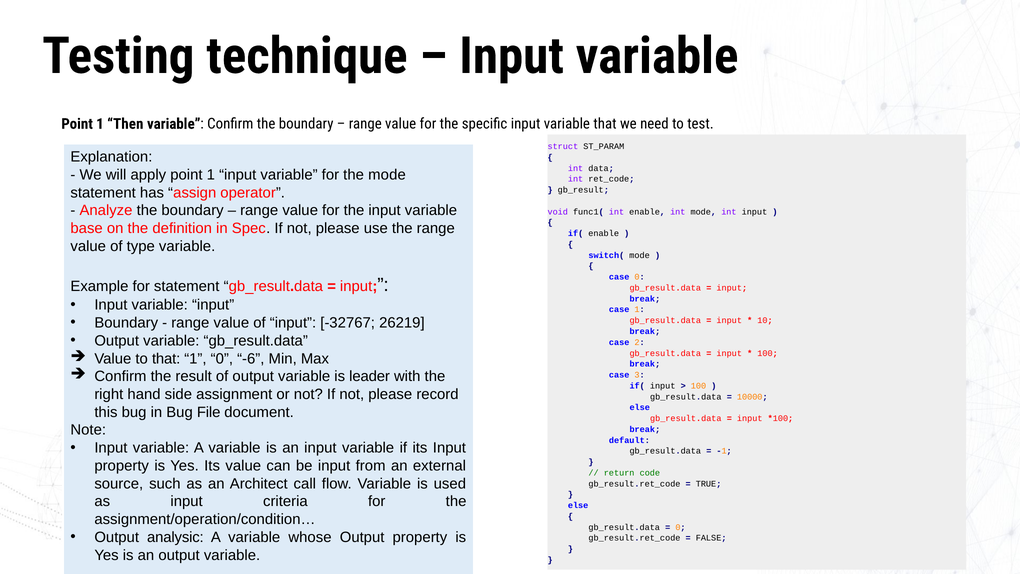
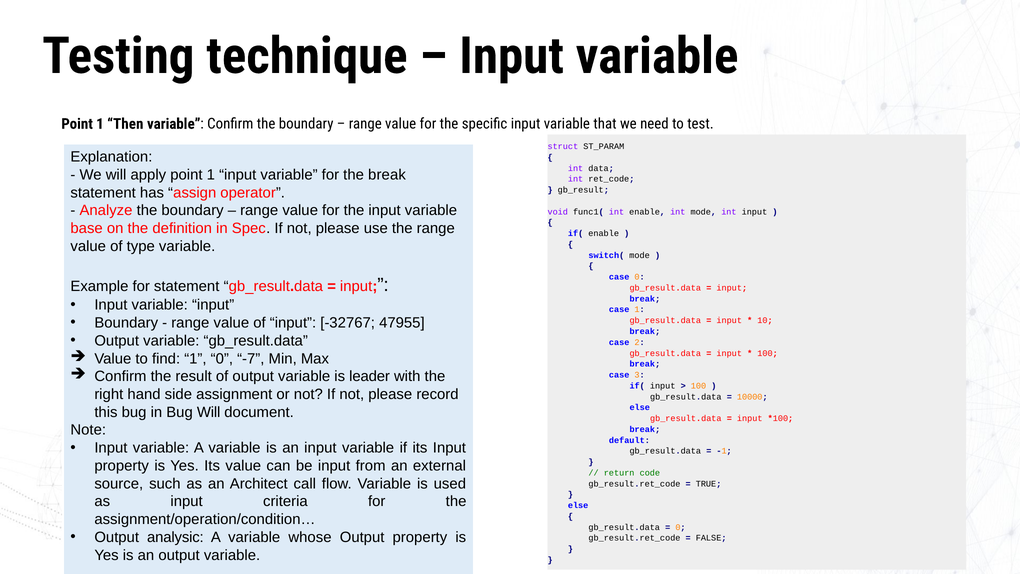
the mode: mode -> break (387, 175)
26219: 26219 -> 47955 (402, 323)
to that: that -> find (166, 358)
-6: -6 -> -7 (251, 358)
Bug File: File -> Will (209, 412)
